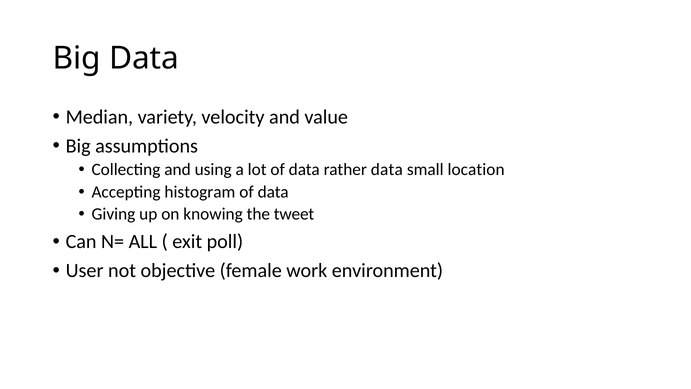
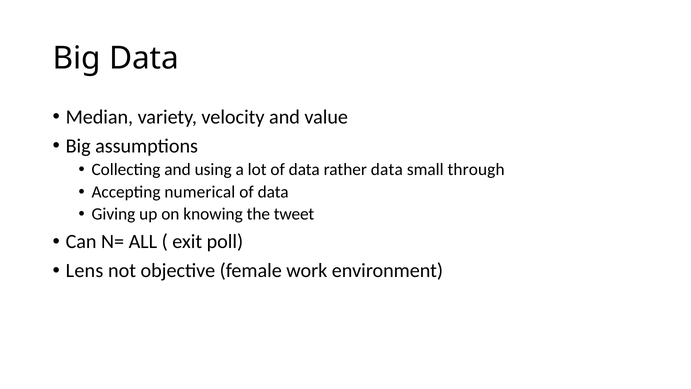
location: location -> through (476, 170)
histogram: histogram -> numerical (200, 192)
User: User -> Lens (84, 270)
